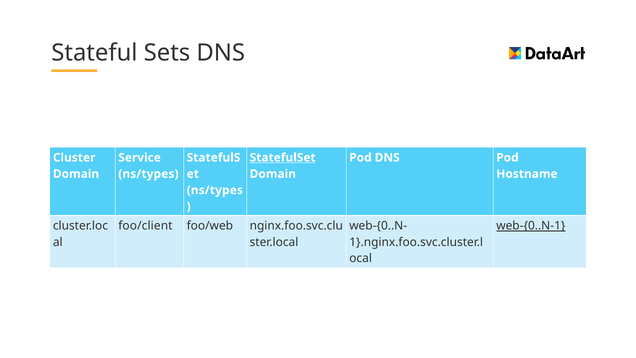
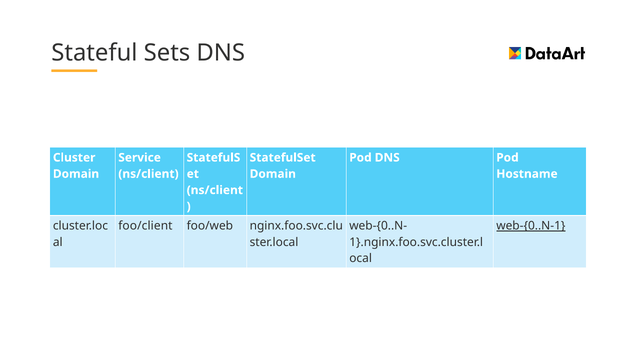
StatefulSet underline: present -> none (283, 158)
ns/types: ns/types -> ns/client (148, 174)
ns/types: ns/types -> ns/client (215, 190)
